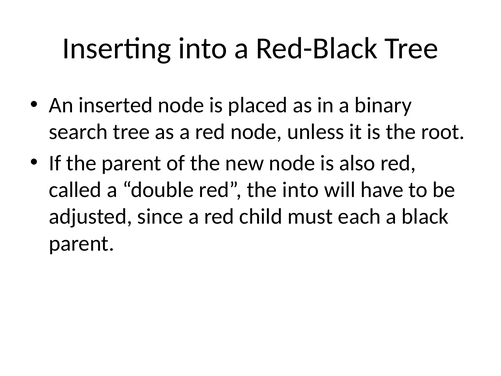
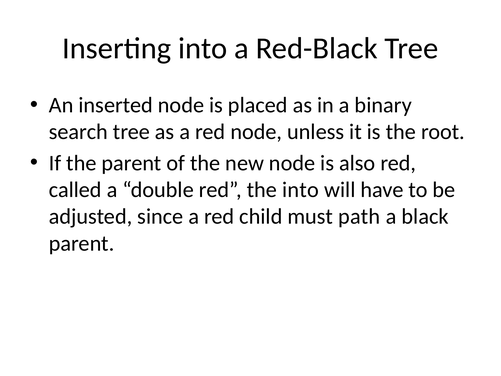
each: each -> path (359, 216)
